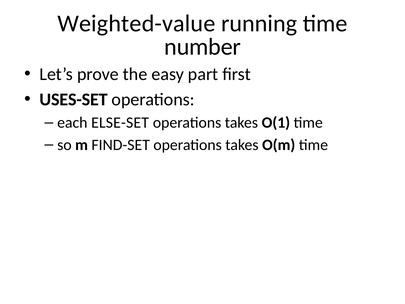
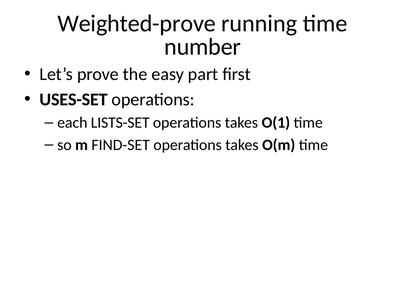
Weighted-value: Weighted-value -> Weighted-prove (137, 24)
ELSE-SET: ELSE-SET -> LISTS-SET (120, 123)
